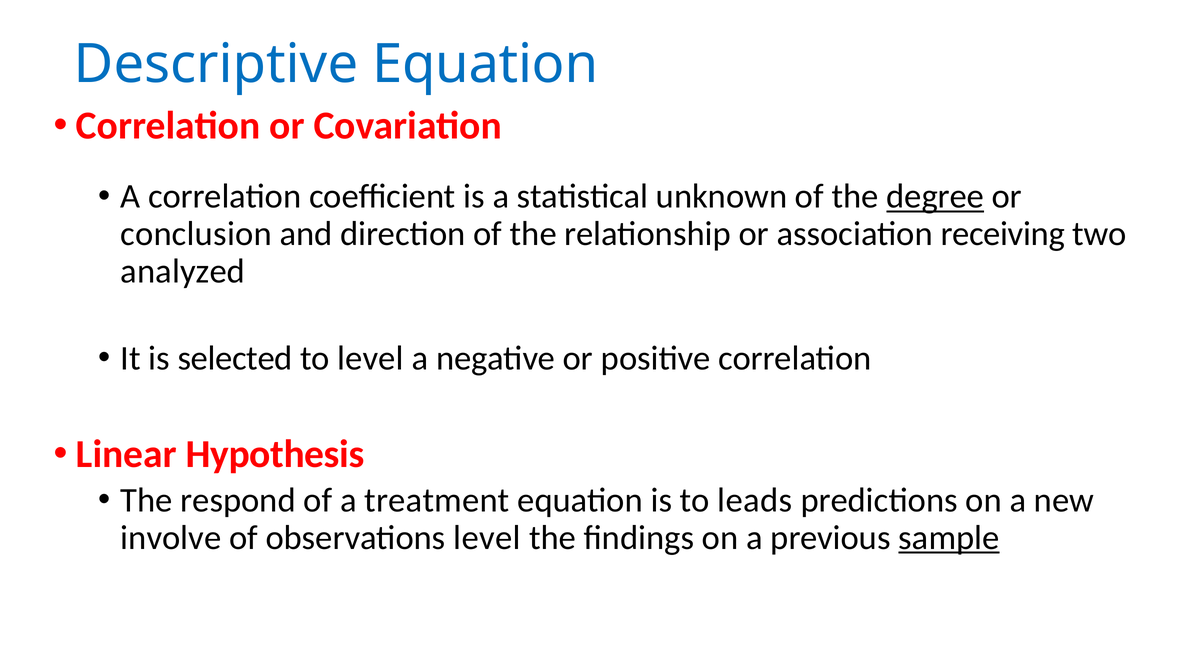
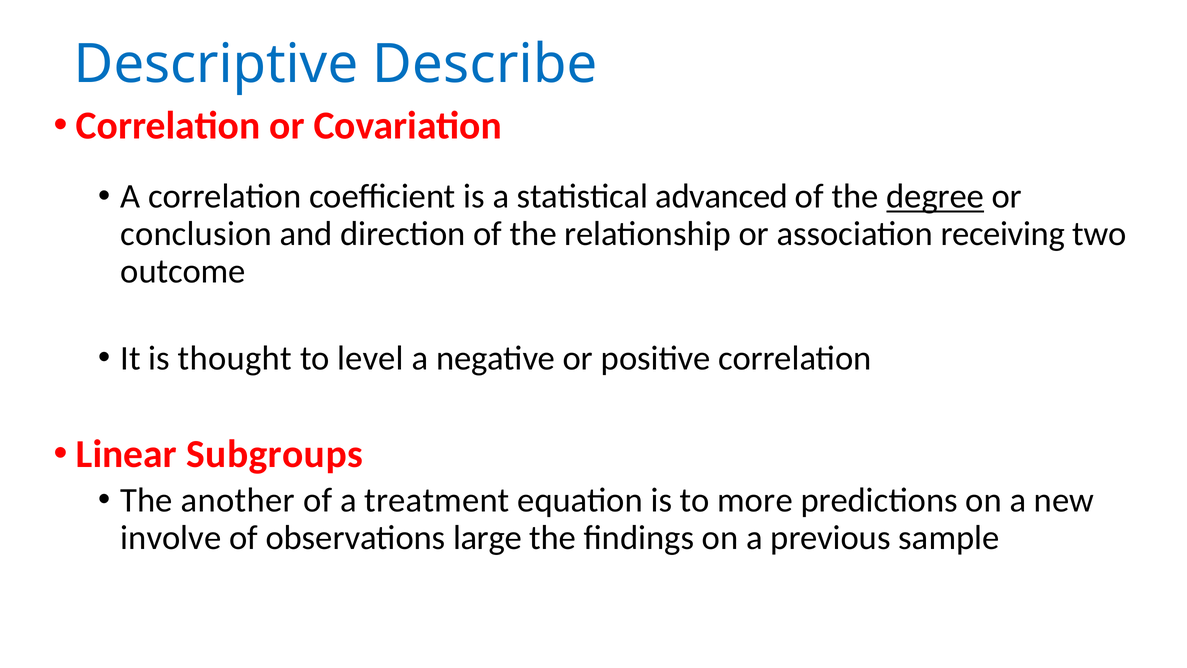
Descriptive Equation: Equation -> Describe (485, 64)
unknown: unknown -> advanced (722, 196)
analyzed: analyzed -> outcome (183, 271)
selected: selected -> thought (235, 358)
Hypothesis: Hypothesis -> Subgroups (275, 454)
respond: respond -> another (238, 500)
leads: leads -> more (755, 500)
observations level: level -> large (487, 537)
sample underline: present -> none (949, 537)
